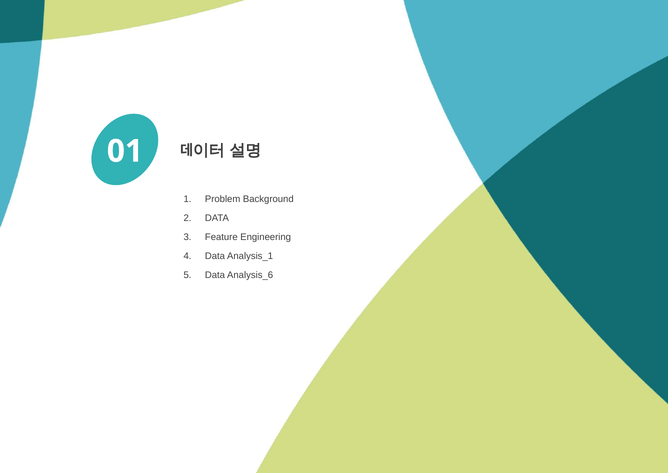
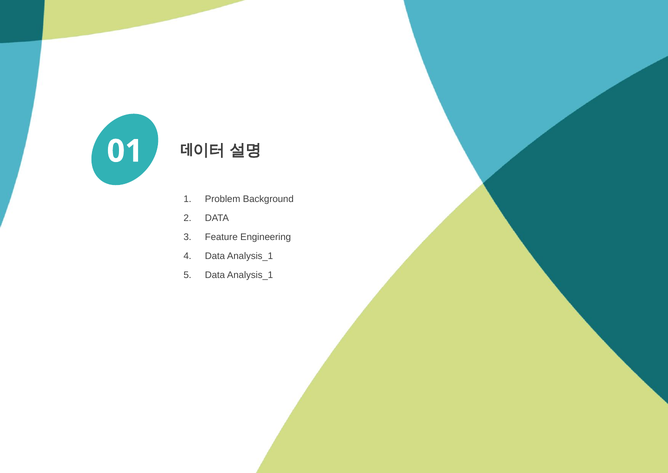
Analysis_6: Analysis_6 -> Analysis_1 (250, 275)
